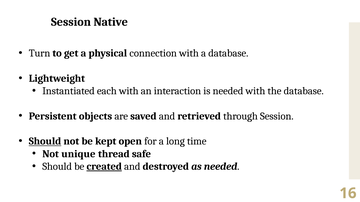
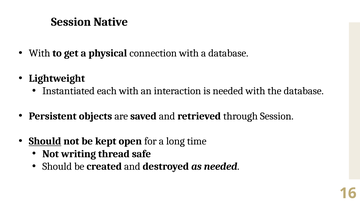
Turn: Turn -> With (40, 53)
unique: unique -> writing (79, 154)
created underline: present -> none (104, 167)
